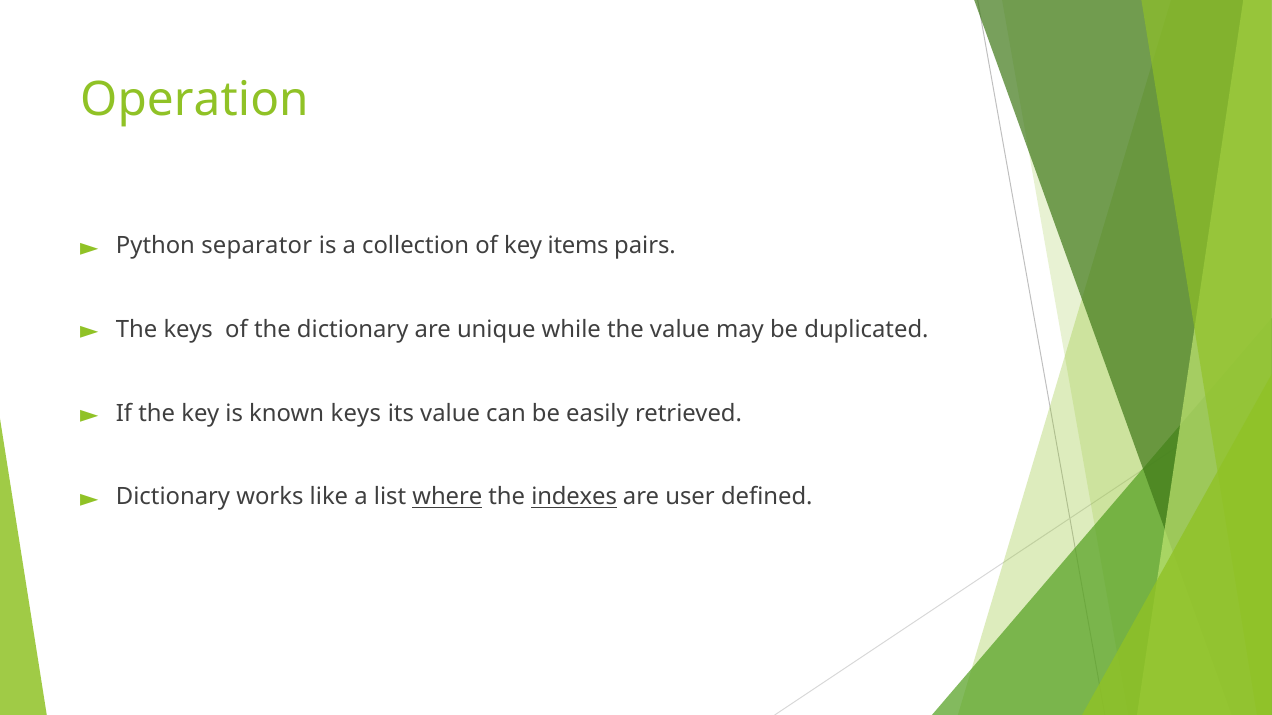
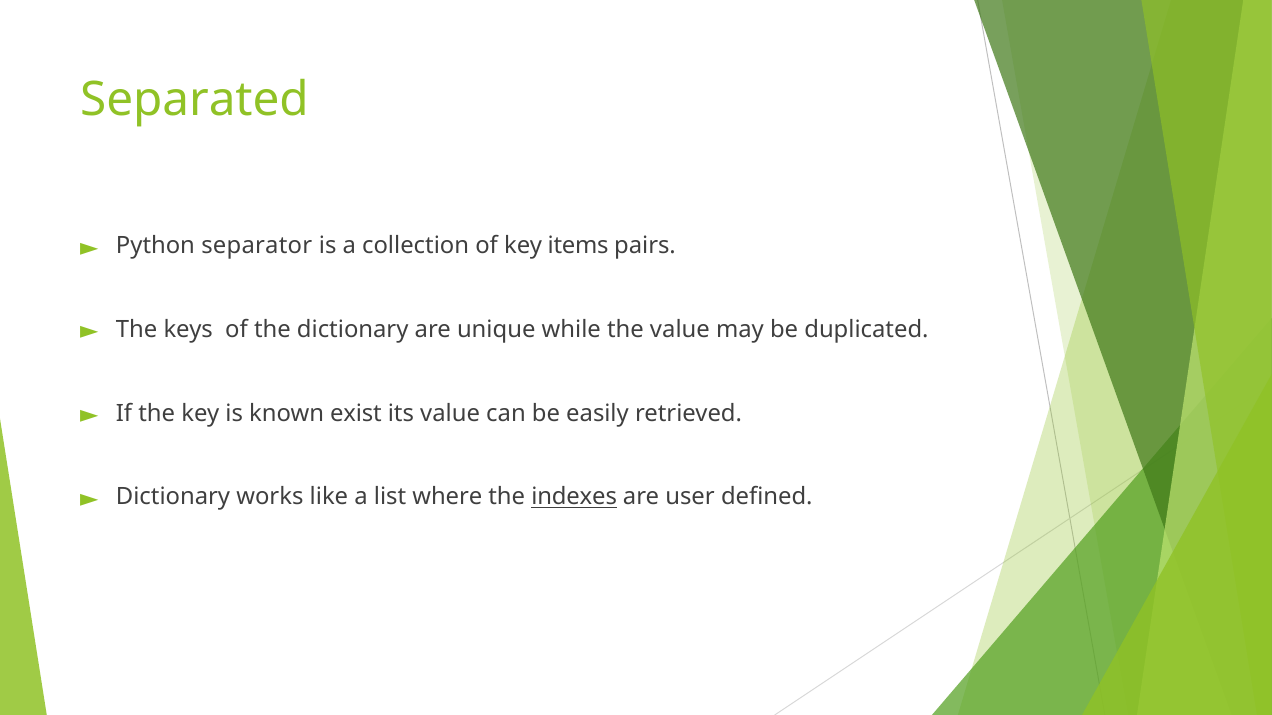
Operation: Operation -> Separated (195, 100)
known keys: keys -> exist (356, 414)
where underline: present -> none (447, 497)
